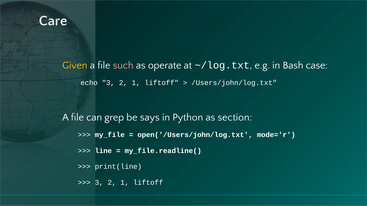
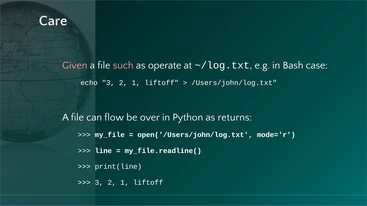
Given colour: yellow -> pink (75, 65)
grep: grep -> flow (114, 118)
says: says -> over (150, 118)
section: section -> returns (235, 118)
